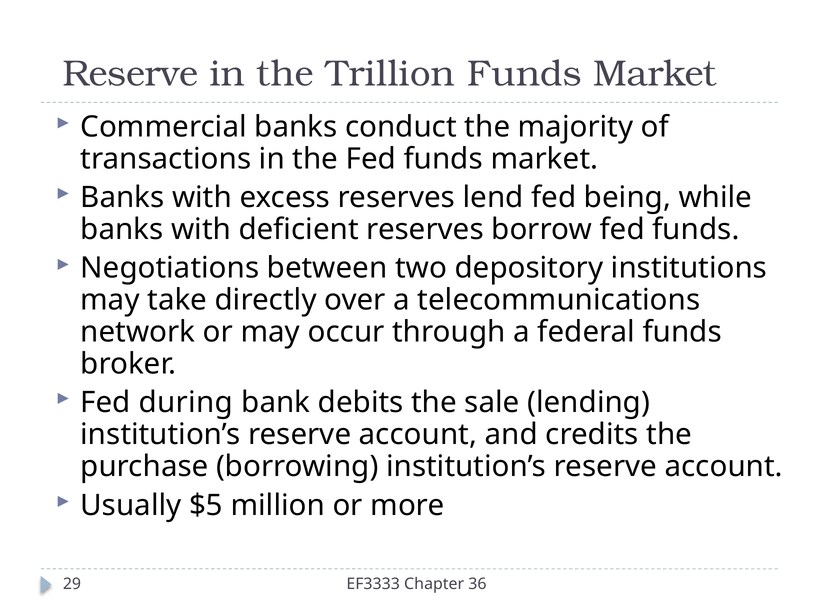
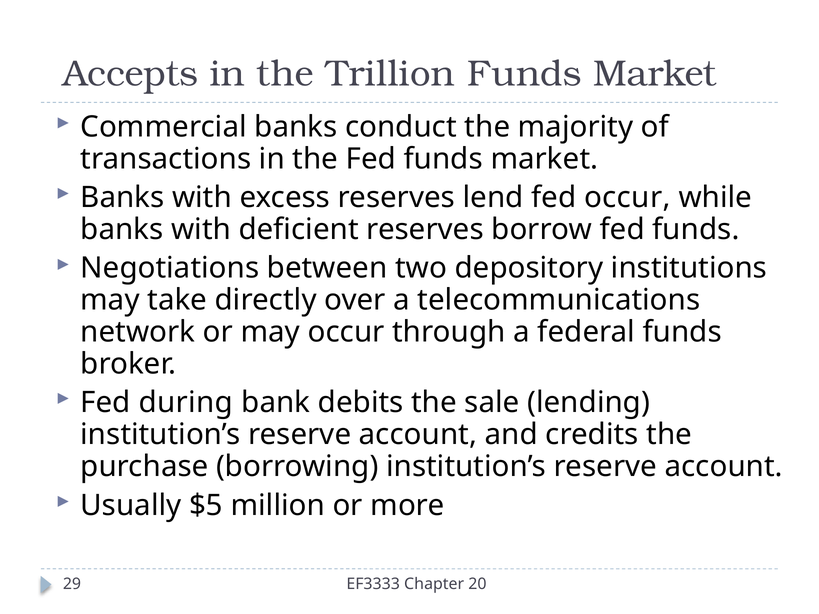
Reserve: Reserve -> Accepts (131, 74)
fed being: being -> occur (627, 198)
36: 36 -> 20 (477, 584)
